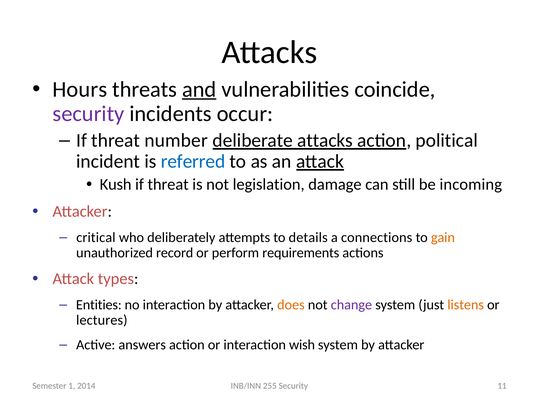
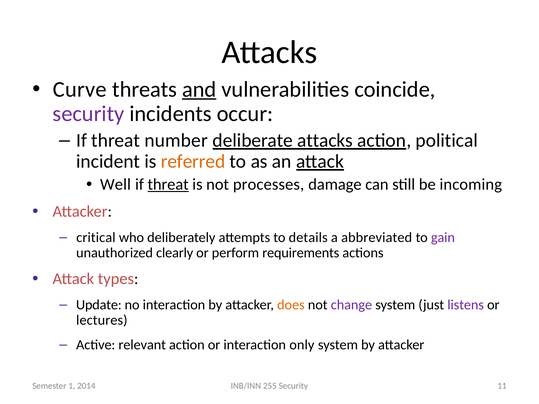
Hours: Hours -> Curve (80, 89)
referred colour: blue -> orange (193, 162)
Kush: Kush -> Well (115, 185)
threat underline: none -> present (168, 185)
legislation: legislation -> processes (269, 185)
connections: connections -> abbreviated (377, 238)
gain colour: orange -> purple (443, 238)
record: record -> clearly (175, 253)
Entities: Entities -> Update (99, 305)
listens colour: orange -> purple (466, 305)
answers: answers -> relevant (142, 345)
wish: wish -> only (302, 345)
